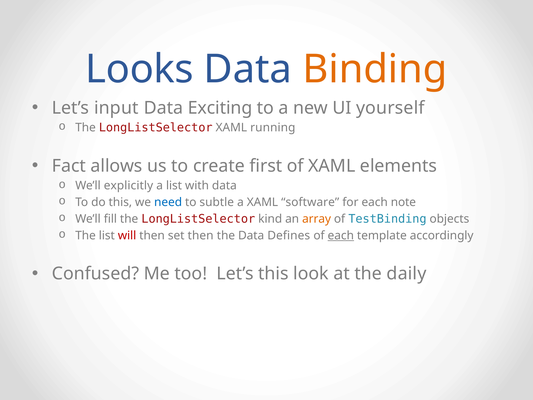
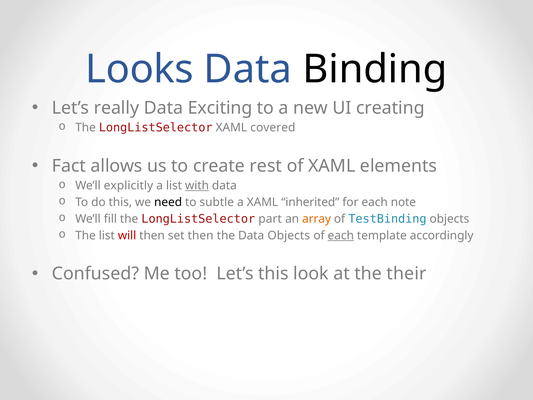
Binding colour: orange -> black (375, 69)
input: input -> really (116, 108)
yourself: yourself -> creating (390, 108)
running: running -> covered (273, 128)
first: first -> rest (266, 166)
with underline: none -> present (197, 186)
need colour: blue -> black (168, 202)
software: software -> inherited (310, 202)
kind: kind -> part (270, 219)
Data Defines: Defines -> Objects (289, 235)
daily: daily -> their (407, 274)
